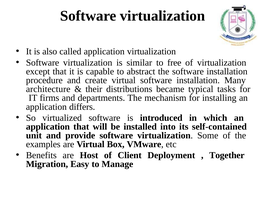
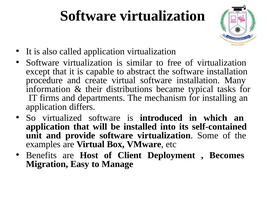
architecture: architecture -> information (48, 89)
Together: Together -> Becomes (227, 156)
